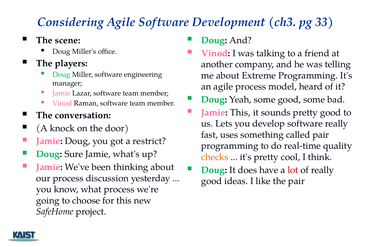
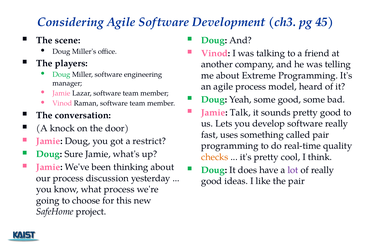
33: 33 -> 45 (324, 22)
Jamie This: This -> Talk (240, 113)
lot colour: red -> purple (293, 170)
